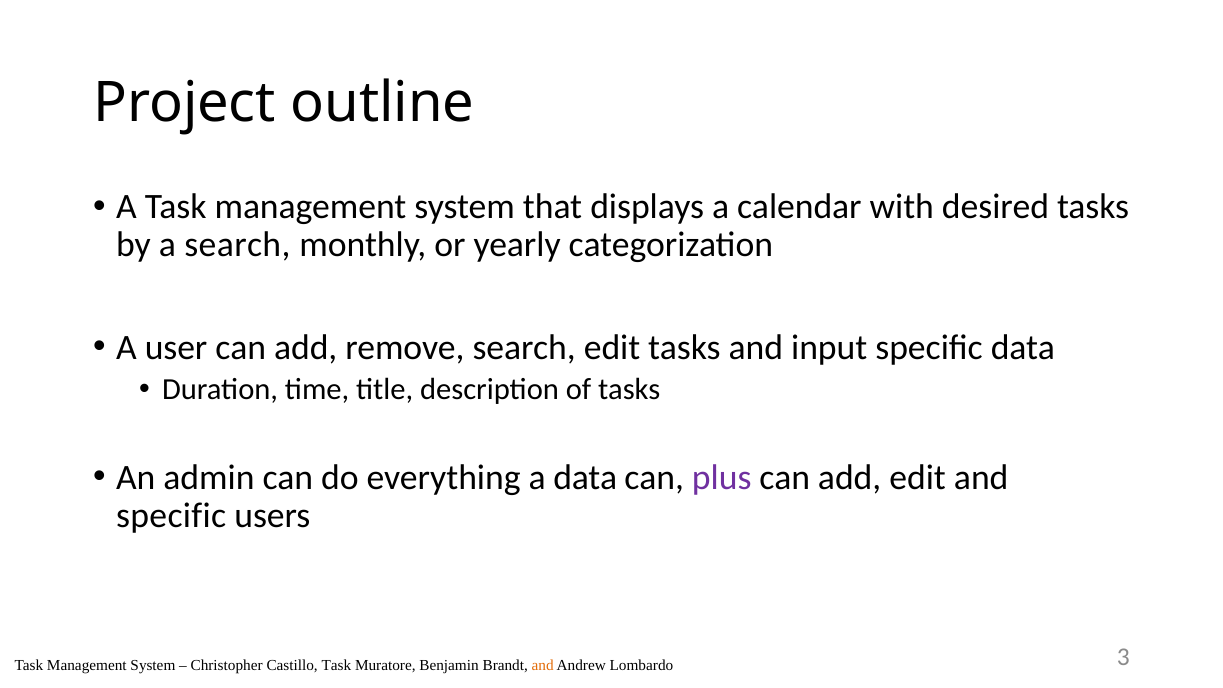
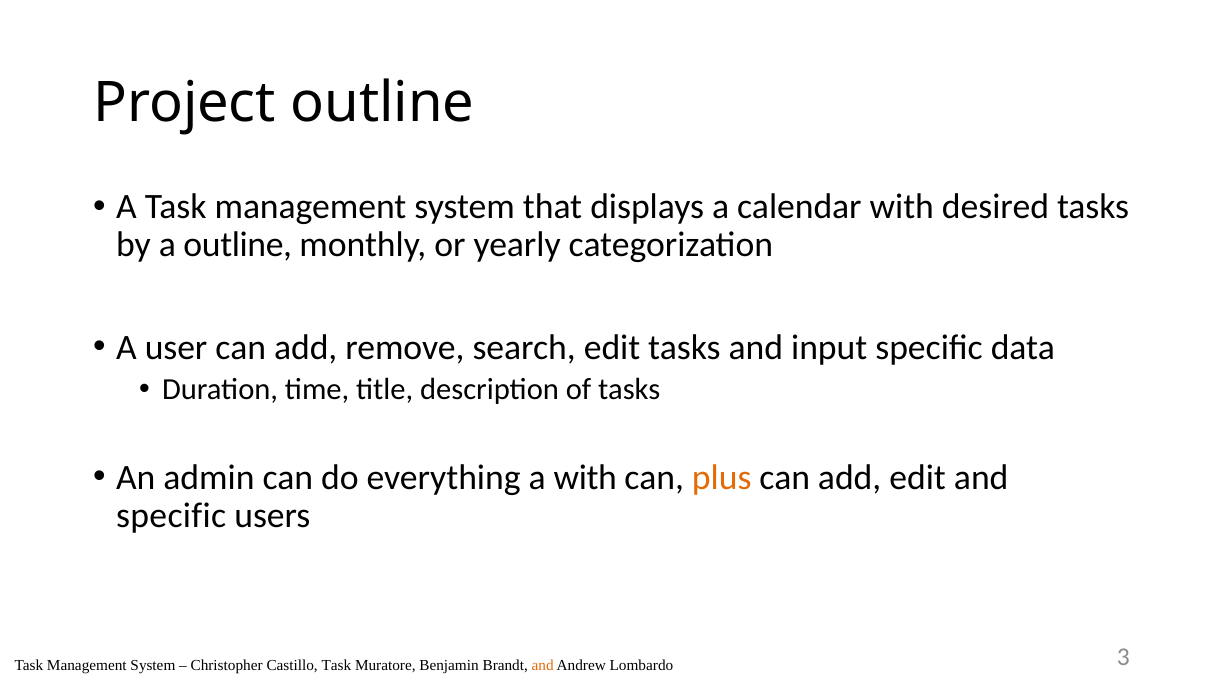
a search: search -> outline (238, 245)
a data: data -> with (585, 477)
plus colour: purple -> orange (722, 477)
